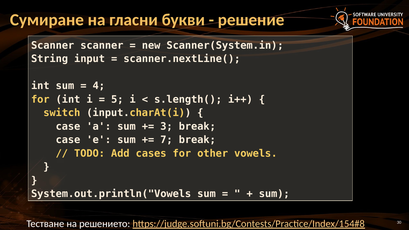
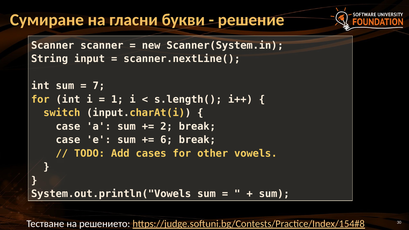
4: 4 -> 7 (99, 86)
5: 5 -> 1 (117, 99)
3: 3 -> 2 (166, 126)
7: 7 -> 6 (166, 140)
